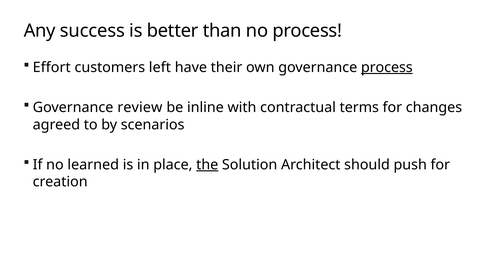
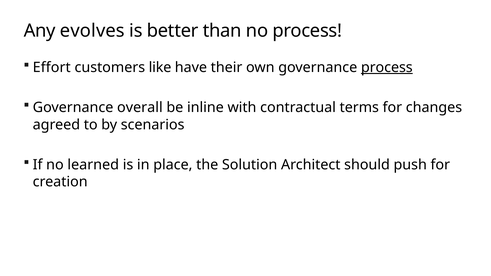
success: success -> evolves (92, 31)
left: left -> like (160, 67)
review: review -> overall (140, 108)
the underline: present -> none (207, 165)
